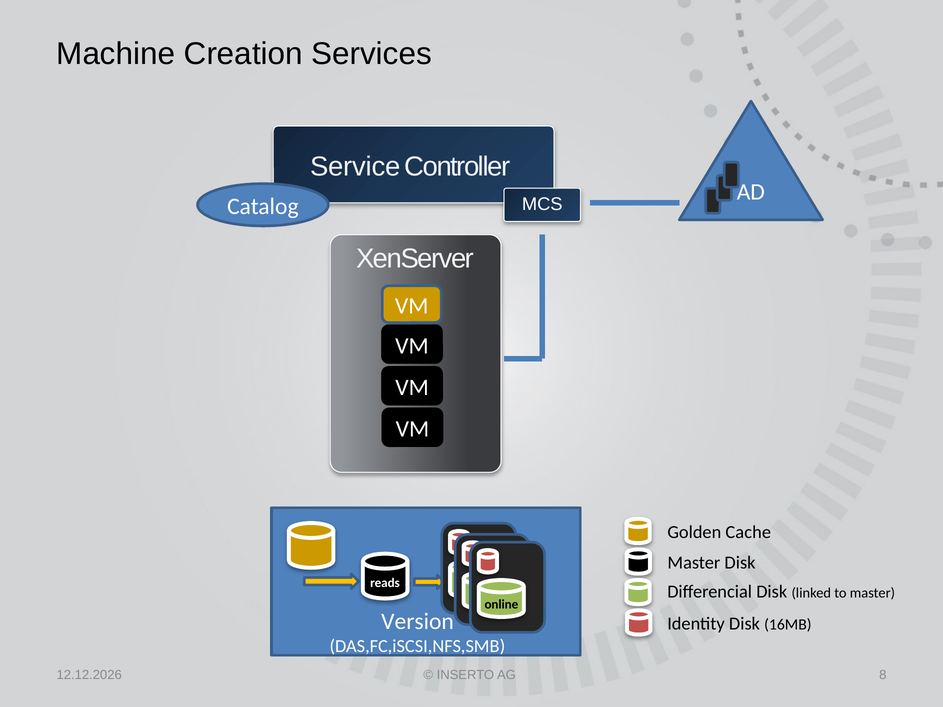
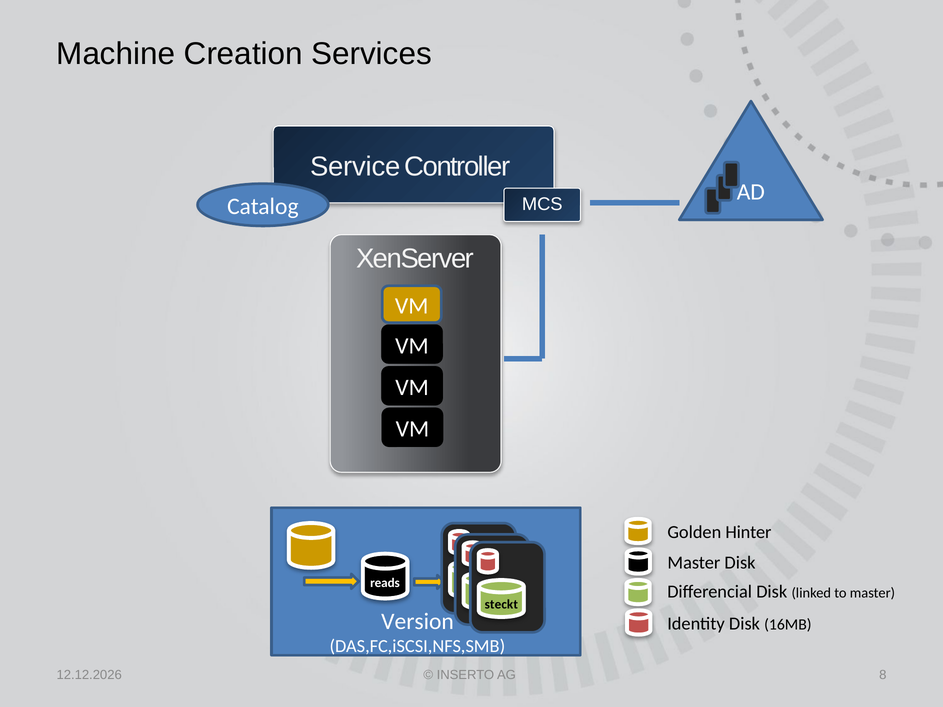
Cache: Cache -> Hinter (748, 532)
online: online -> steckt (501, 605)
